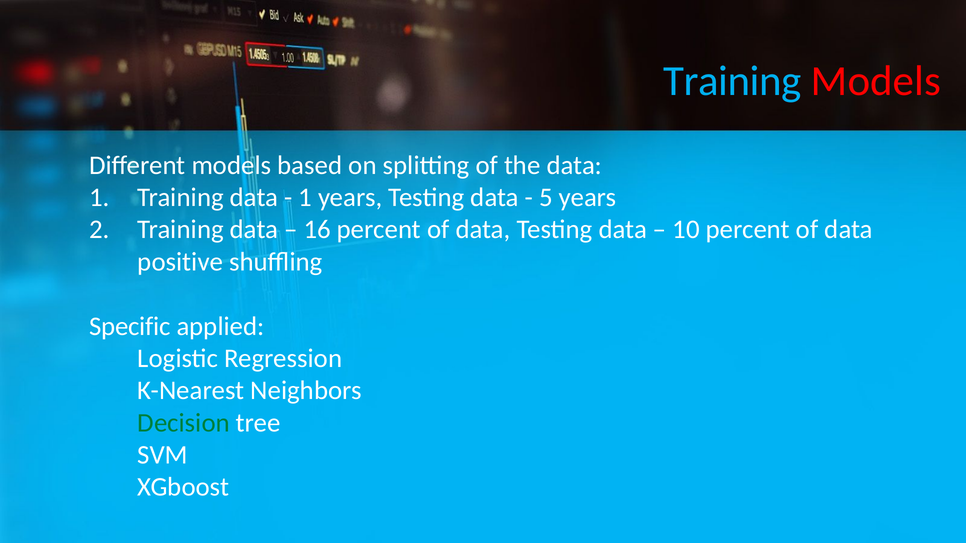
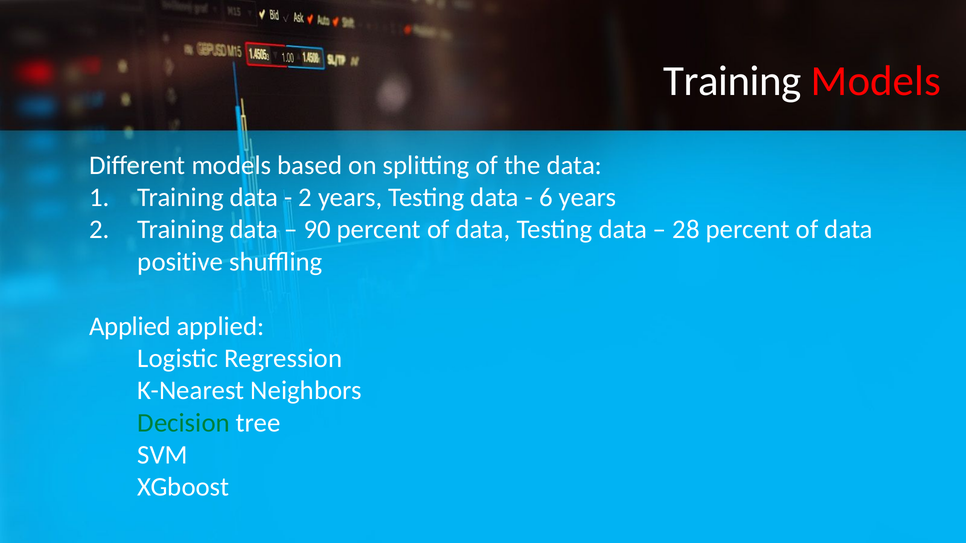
Training colour: light blue -> white (732, 81)
1: 1 -> 2 (305, 198)
5: 5 -> 6 (546, 198)
16: 16 -> 90 (317, 230)
10: 10 -> 28 (686, 230)
Specific: Specific -> Applied (130, 326)
